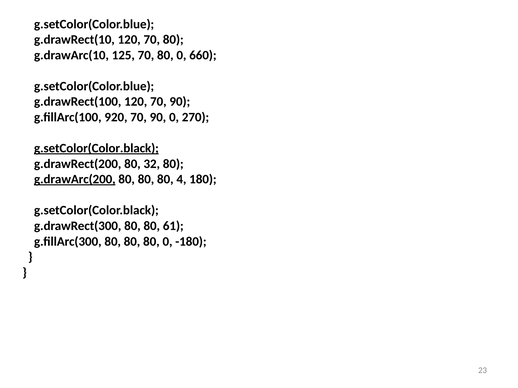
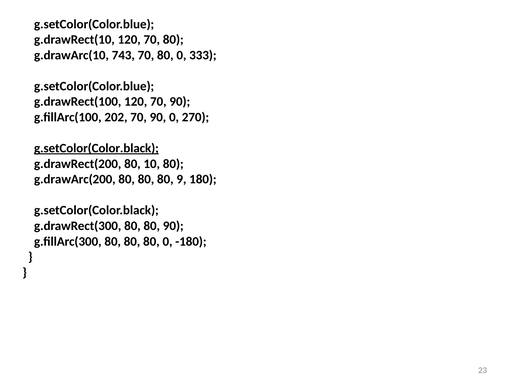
125: 125 -> 743 (123, 55)
660: 660 -> 333 (203, 55)
920: 920 -> 202 (116, 117)
32: 32 -> 10 (152, 164)
g.drawArc(200 underline: present -> none (75, 180)
4: 4 -> 9 (181, 180)
80 61: 61 -> 90 (173, 226)
